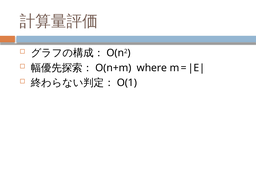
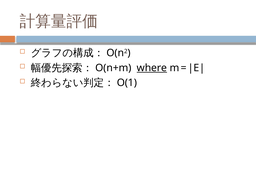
where underline: none -> present (152, 68)
